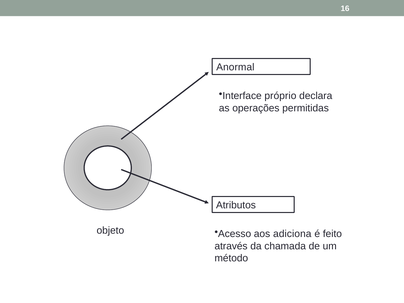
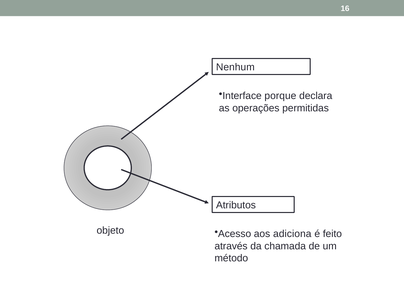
Anormal: Anormal -> Nenhum (235, 67)
próprio: próprio -> porque (280, 96)
